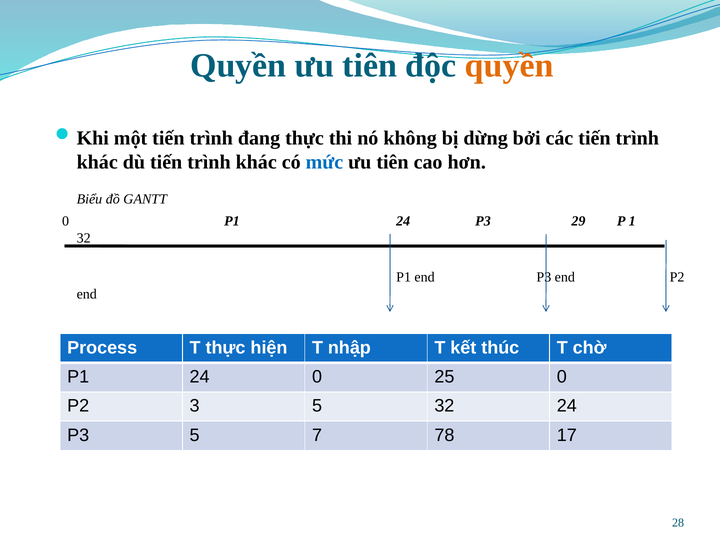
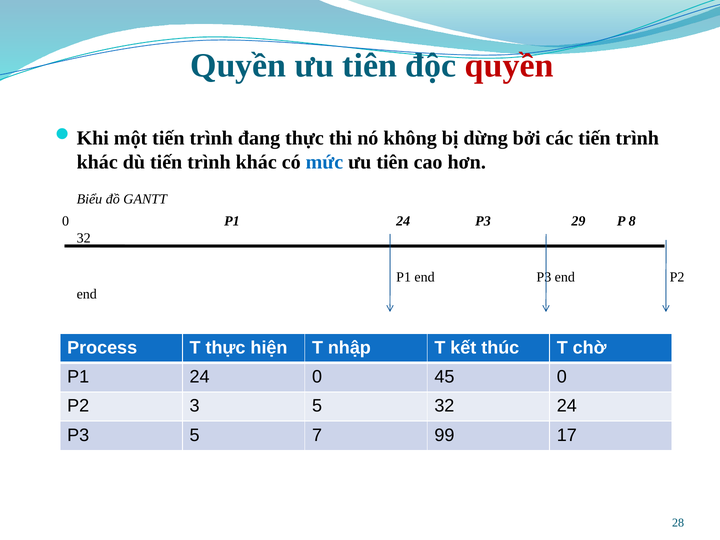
quyền colour: orange -> red (509, 66)
1: 1 -> 8 (632, 221)
25: 25 -> 45 (444, 377)
78: 78 -> 99 (444, 435)
